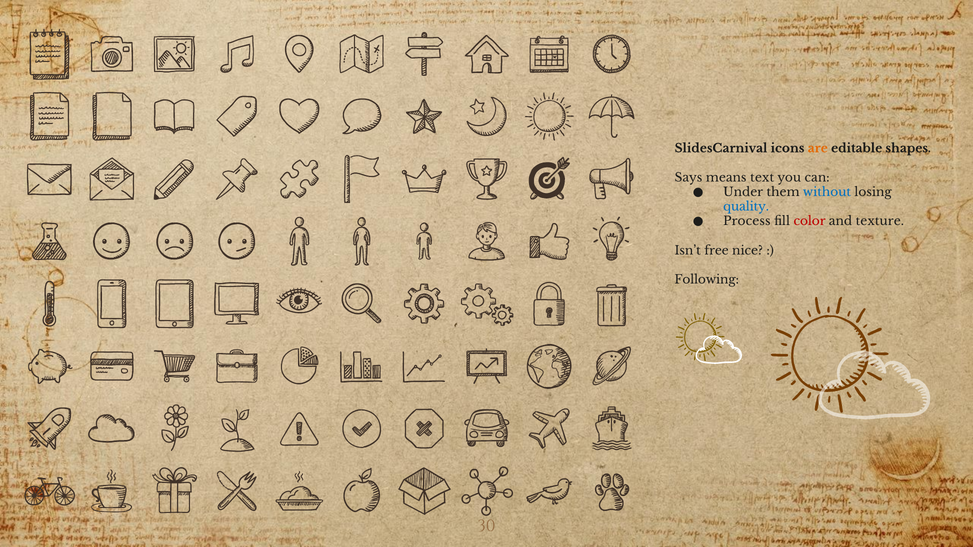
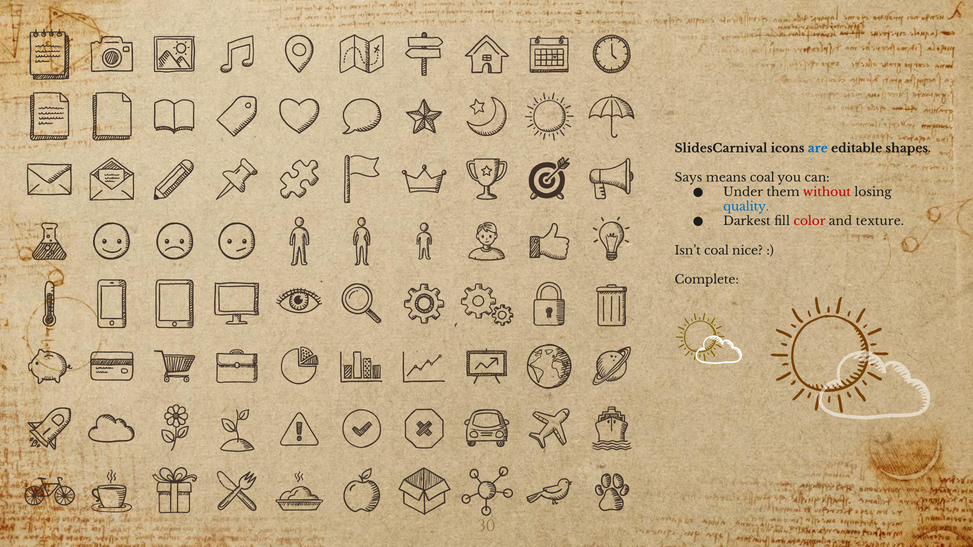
are colour: orange -> blue (818, 148)
means text: text -> coal (762, 178)
without colour: blue -> red (827, 192)
Process: Process -> Darkest (747, 222)
Isn’t free: free -> coal (717, 251)
Following: Following -> Complete (707, 280)
